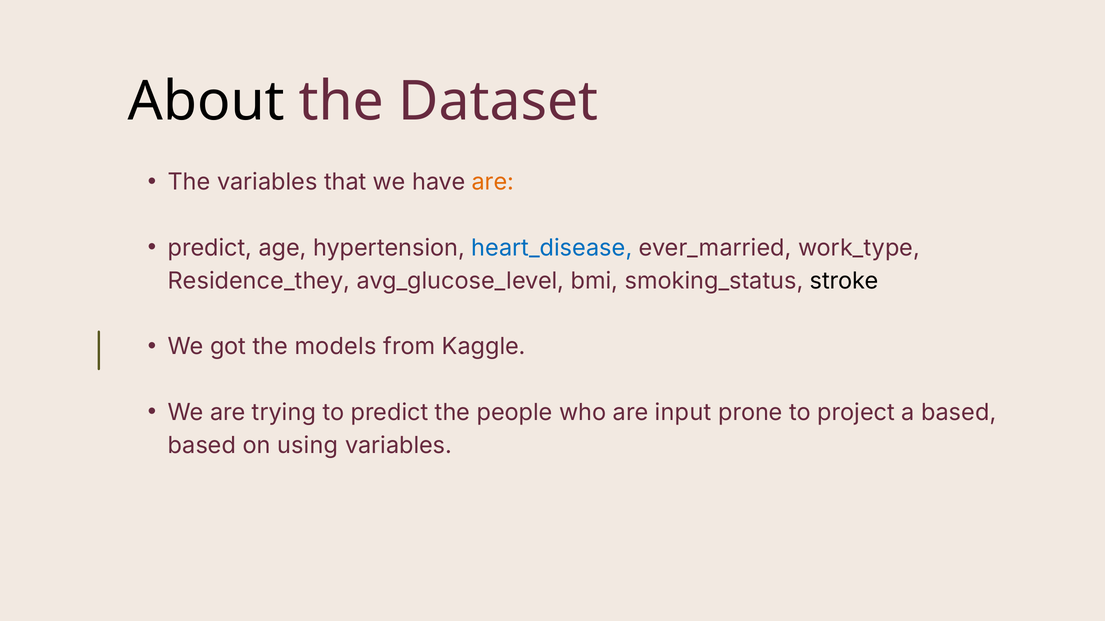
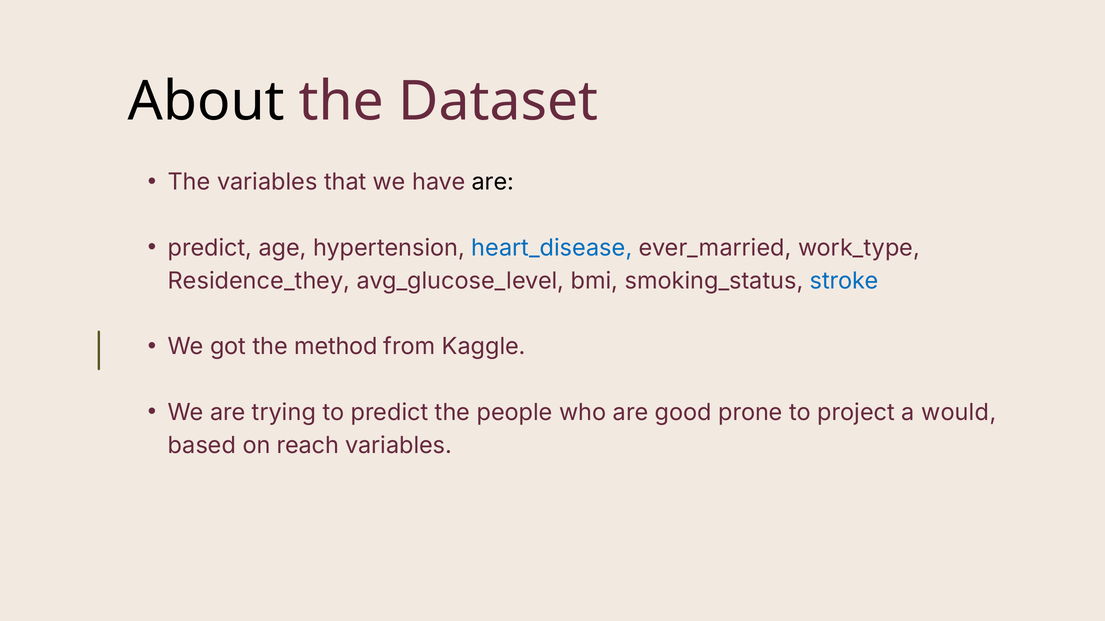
are colour: orange -> black (493, 182)
stroke colour: black -> blue (844, 281)
models: models -> method (336, 347)
input: input -> good (683, 413)
a based: based -> would (959, 413)
using: using -> reach (308, 446)
